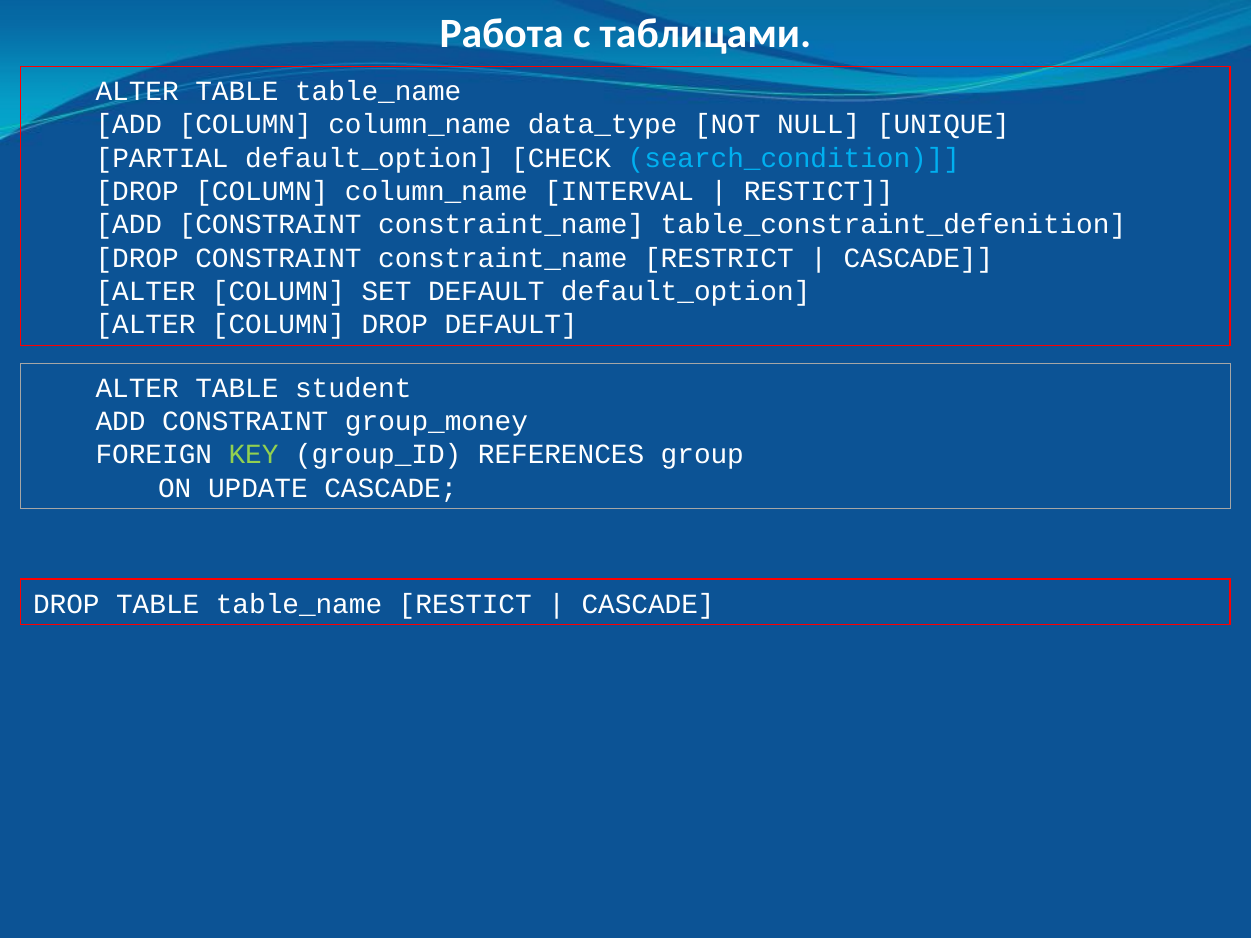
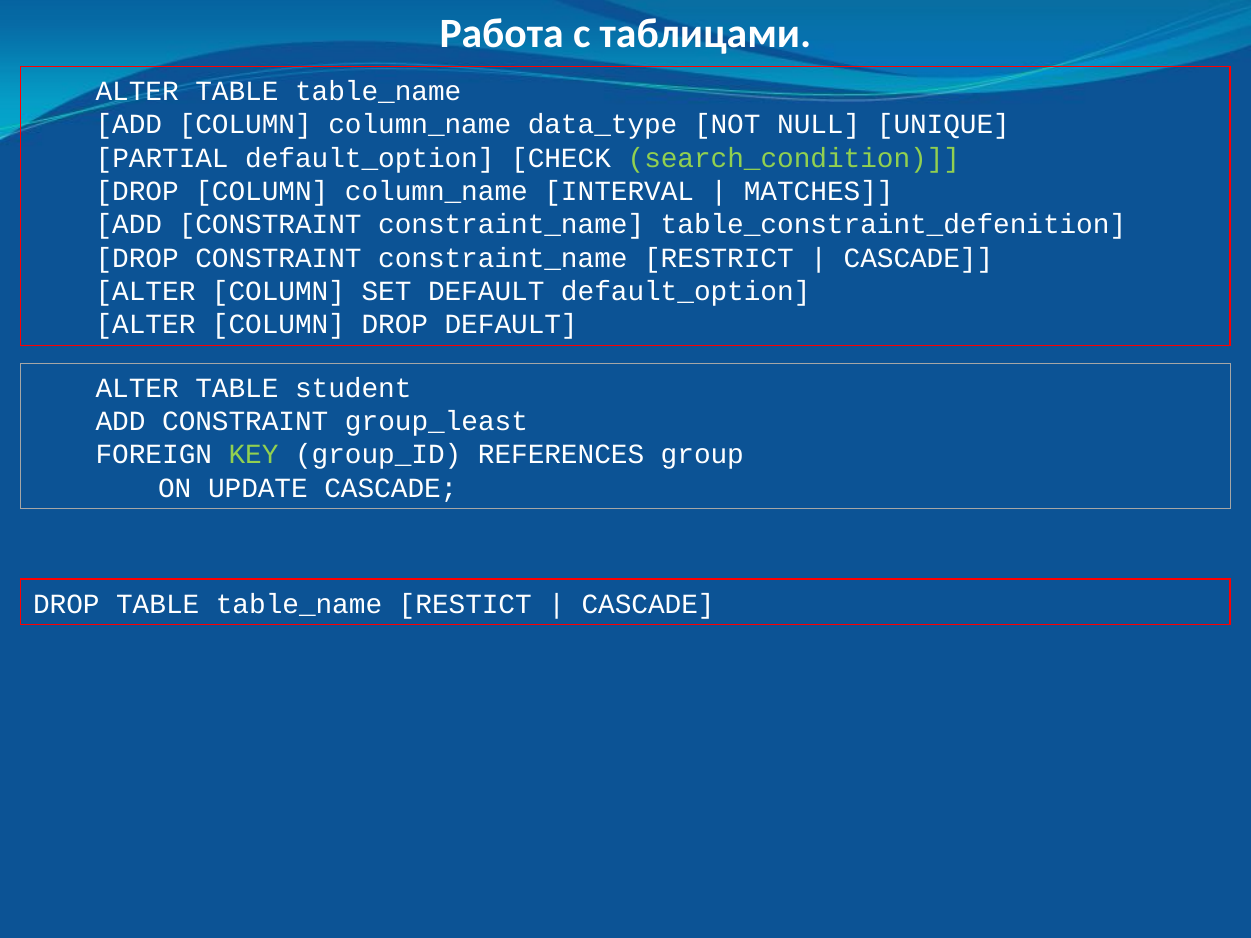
search_condition colour: light blue -> light green (794, 158)
RESTICT: RESTICT -> MATCHES (819, 191)
group_money: group_money -> group_least (436, 421)
